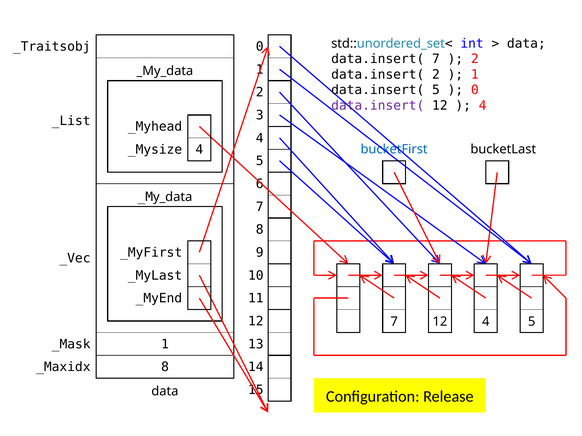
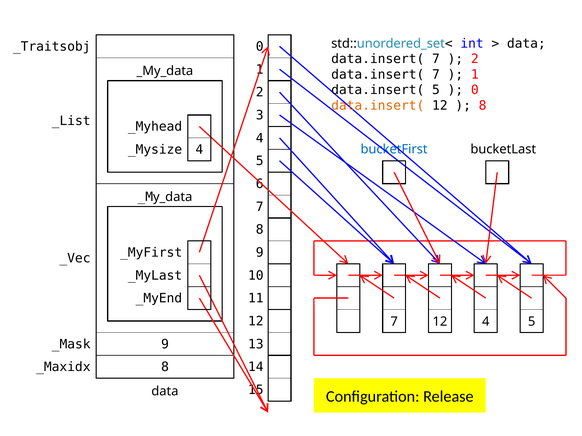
2: 2 -> 7 (436, 75)
data.insert( colour: purple -> orange (378, 106)
4: 4 -> 8 (483, 106)
1: 1 -> 9 (165, 344)
